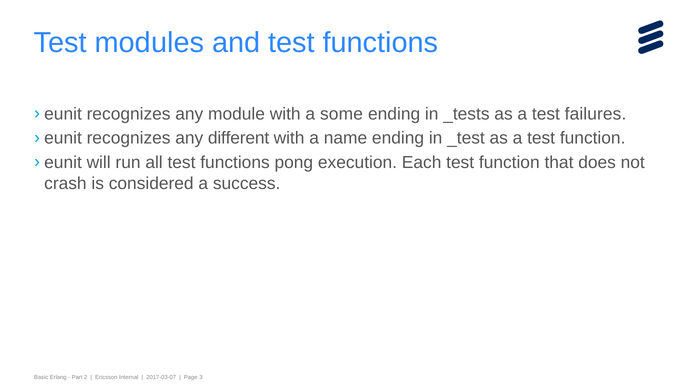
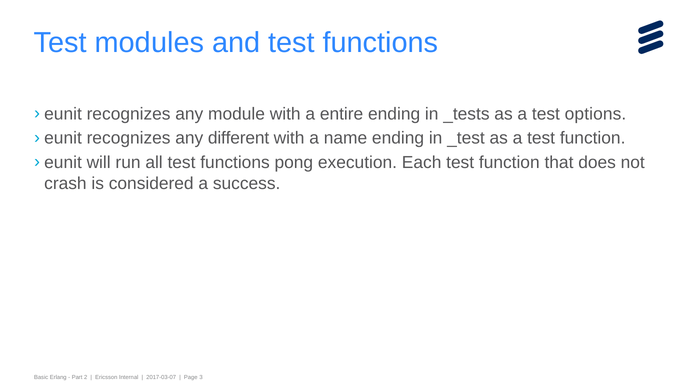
some: some -> entire (342, 114)
failures: failures -> options (596, 114)
